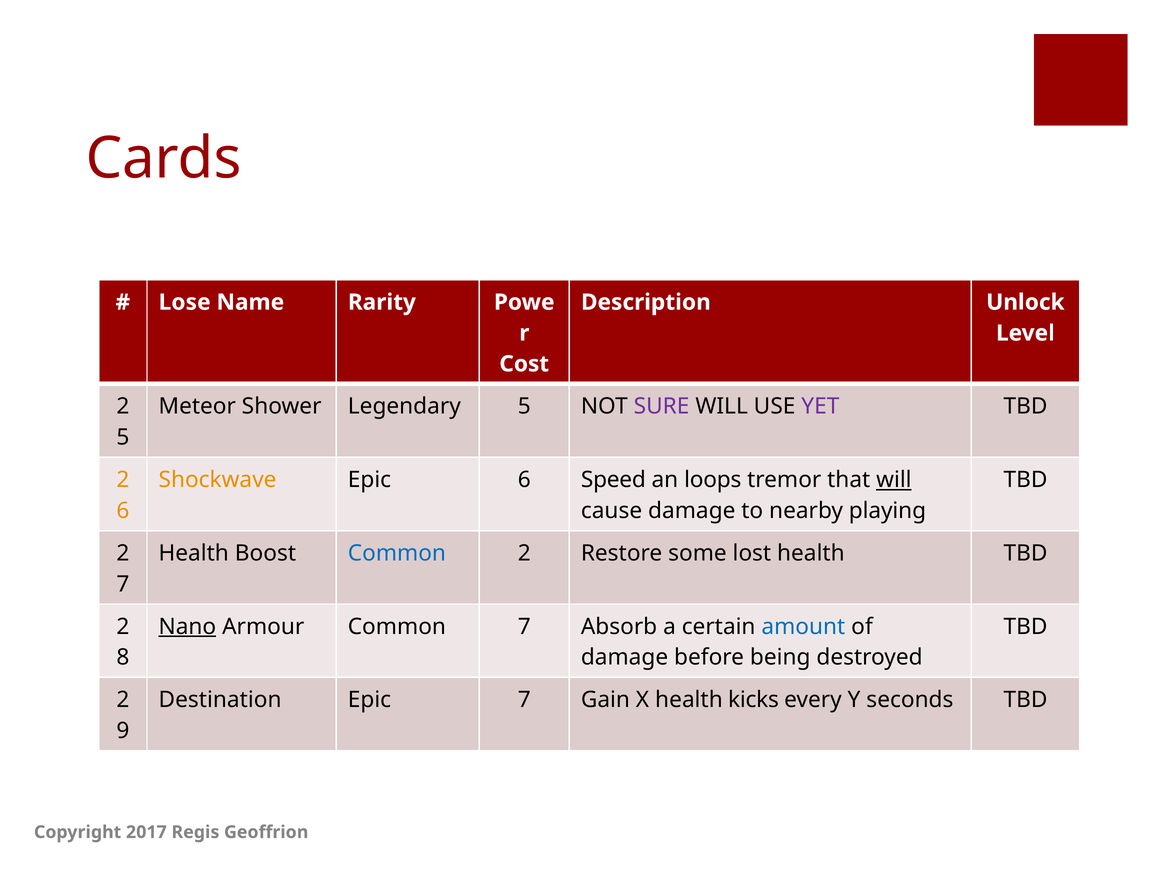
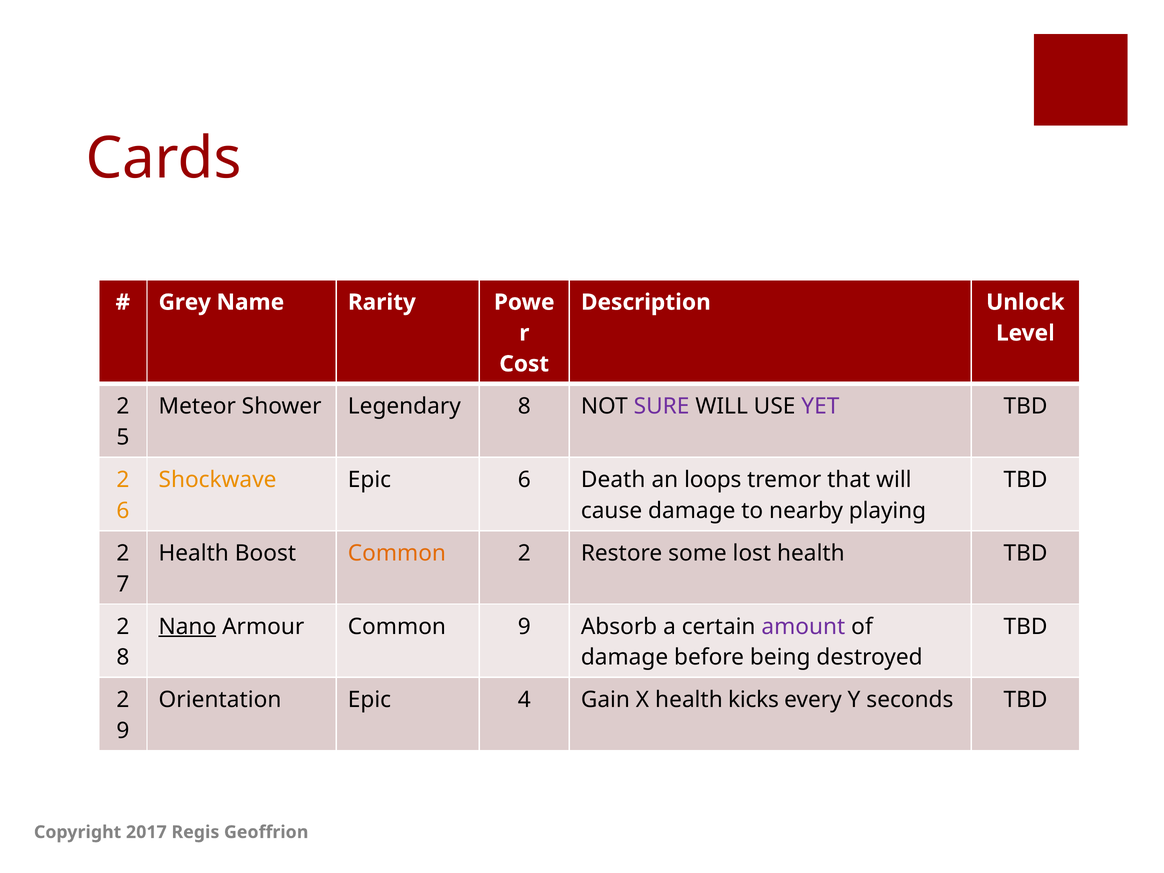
Lose: Lose -> Grey (185, 302)
Legendary 5: 5 -> 8 (524, 406)
Speed: Speed -> Death (613, 480)
will underline: present -> none (894, 480)
Common colour: blue -> orange (397, 553)
Common 7: 7 -> 9 (524, 627)
amount colour: blue -> purple (803, 627)
Destination: Destination -> Orientation (220, 700)
Epic 7: 7 -> 4 (524, 700)
